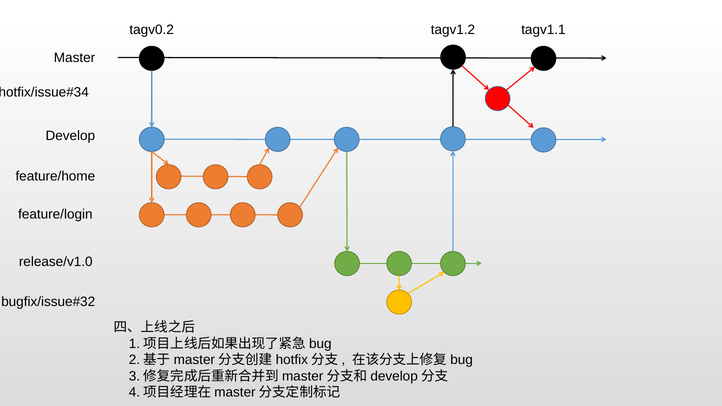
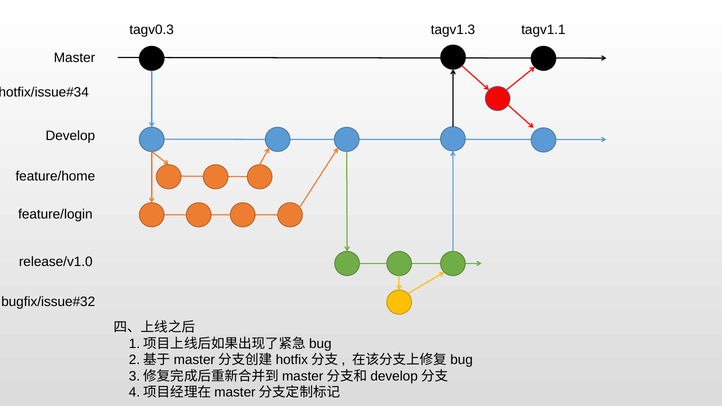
tagv0.2: tagv0.2 -> tagv0.3 (152, 30)
tagv1.2: tagv1.2 -> tagv1.3 (453, 30)
